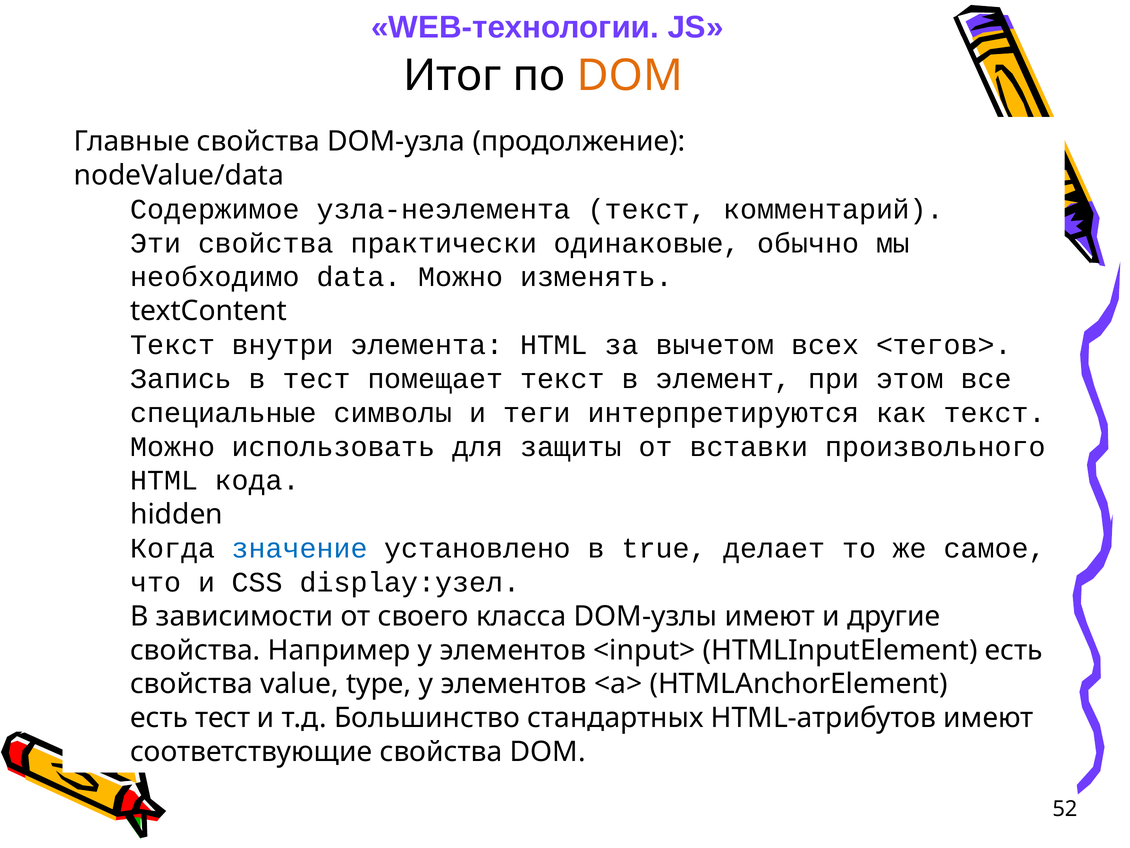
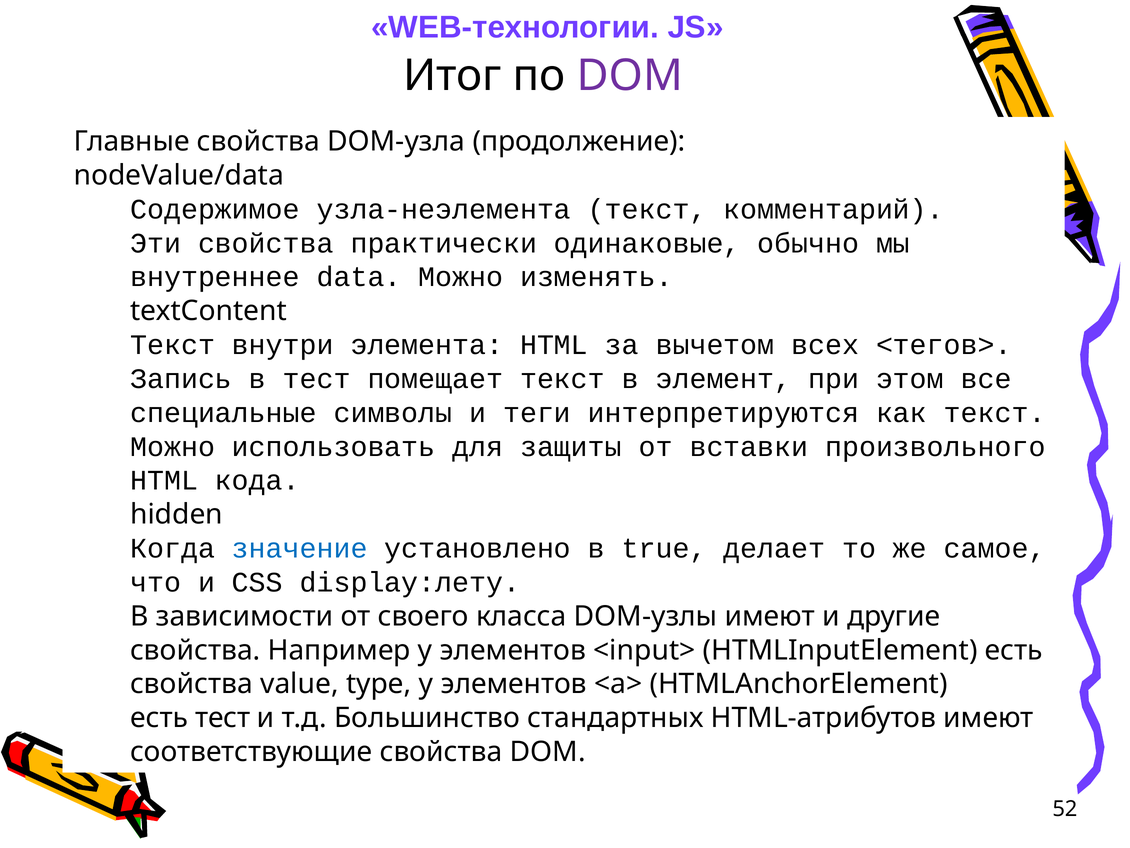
DOM colour: orange -> purple (630, 76)
необходимо: необходимо -> внутреннее (215, 277)
display:узел: display:узел -> display:лету (410, 582)
